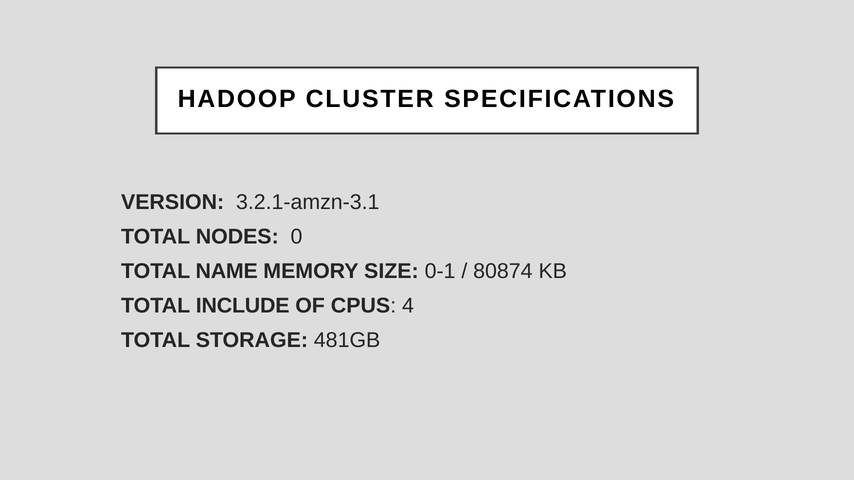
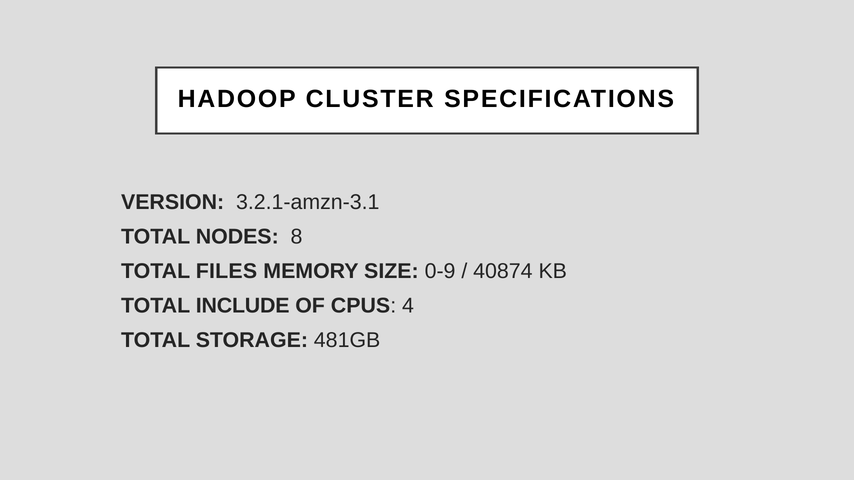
0: 0 -> 8 (297, 237)
NAME: NAME -> FILES (226, 271)
0-1: 0-1 -> 0-9 (440, 271)
80874: 80874 -> 40874 (503, 271)
